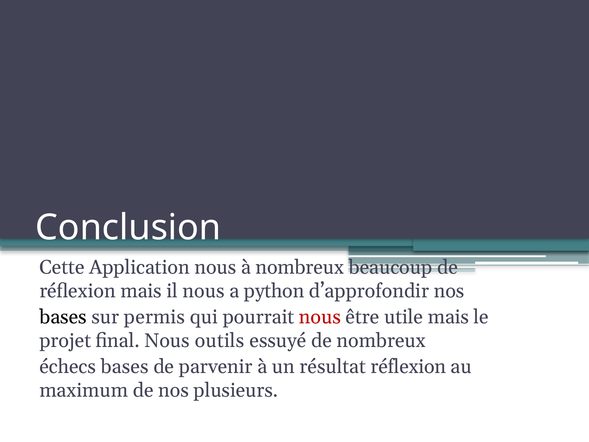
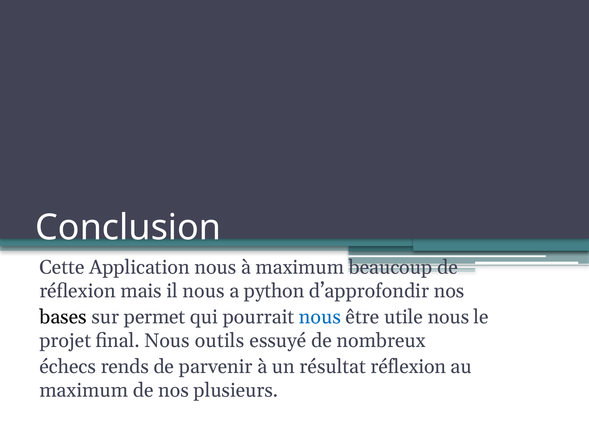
à nombreux: nombreux -> maximum (300, 267)
permis: permis -> permet (155, 317)
nous colour: red -> blue (320, 317)
utile mais: mais -> nous (448, 317)
échecs bases: bases -> rends (125, 366)
